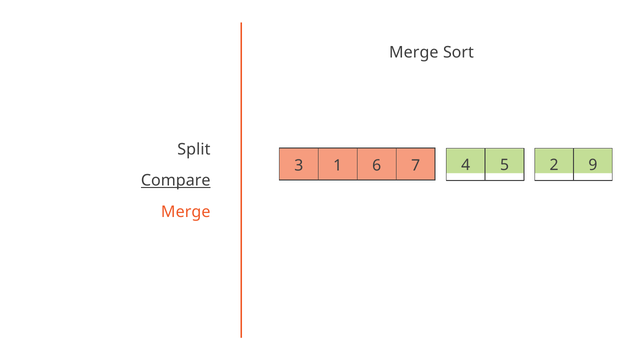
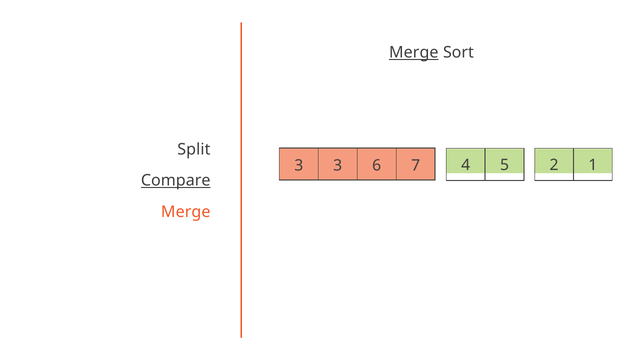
Merge underline: none -> present (414, 52)
9: 9 -> 1 (593, 165)
3 1: 1 -> 3 (338, 166)
